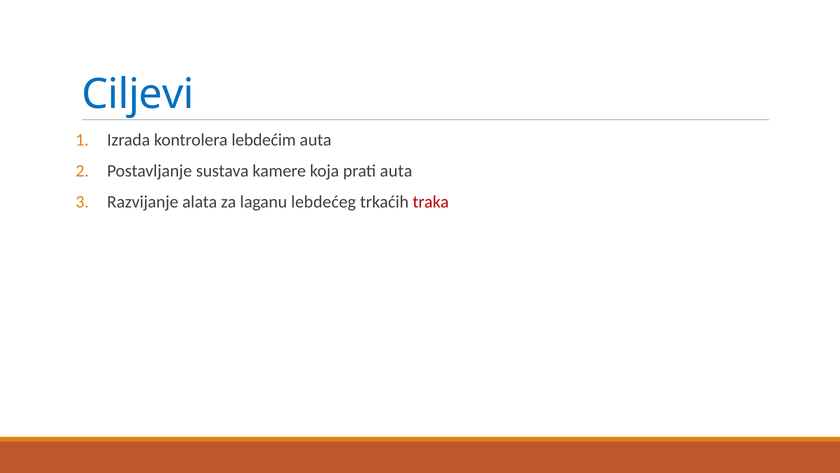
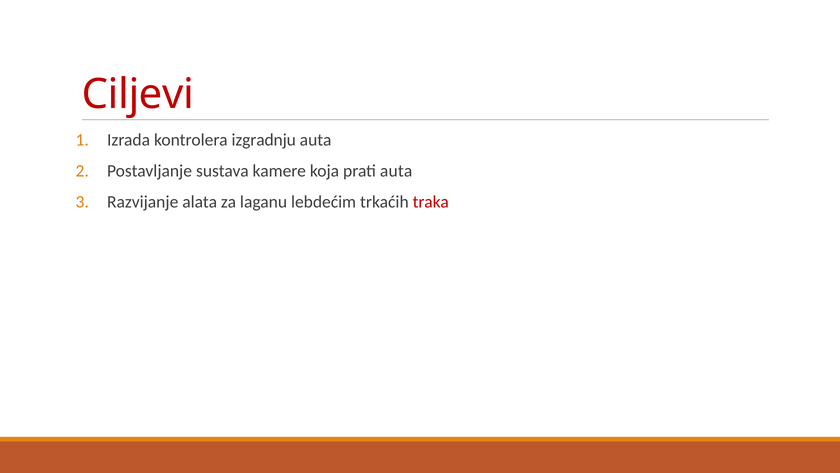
Ciljevi colour: blue -> red (138, 94)
lebdećim: lebdećim -> izgradnju (264, 140)
lebdećeg: lebdećeg -> lebdećim (324, 202)
